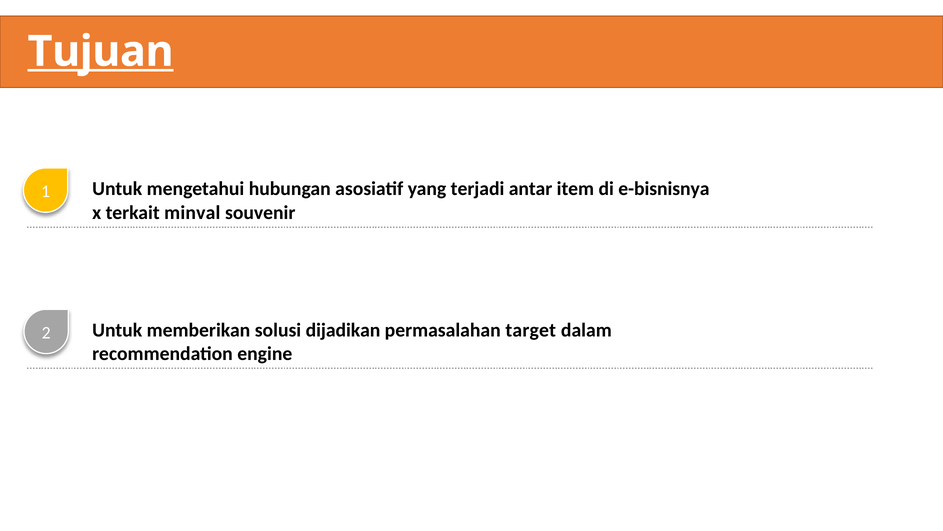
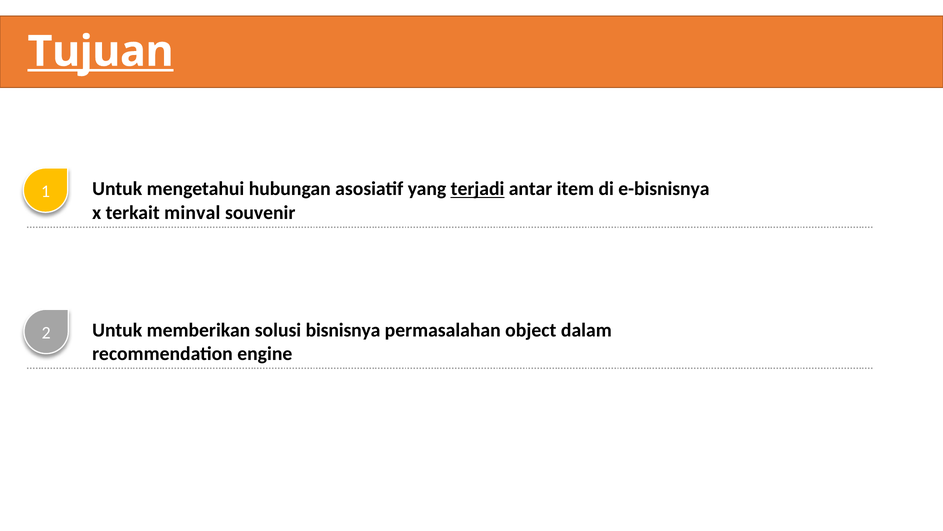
terjadi underline: none -> present (478, 189)
dijadikan: dijadikan -> bisnisnya (343, 330)
target: target -> object (531, 330)
